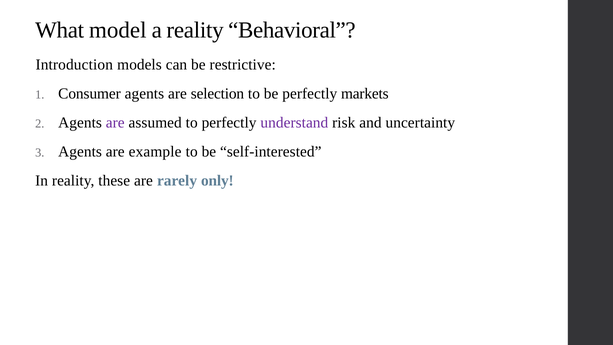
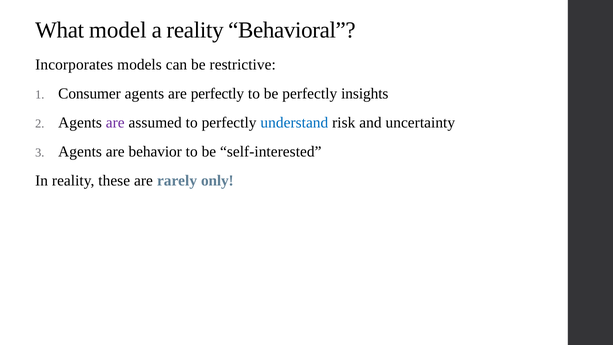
Introduction: Introduction -> Incorporates (74, 65)
are selection: selection -> perfectly (217, 94)
markets: markets -> insights (365, 94)
understand colour: purple -> blue (294, 123)
example: example -> behavior (155, 152)
